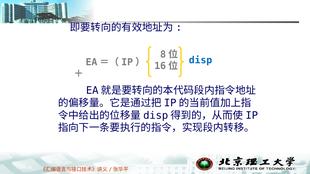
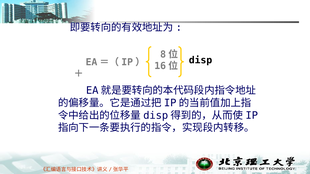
disp colour: blue -> black (201, 60)
